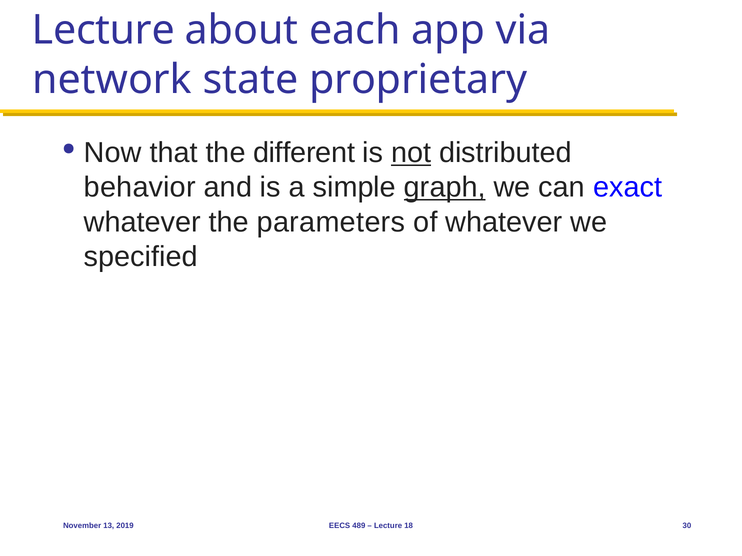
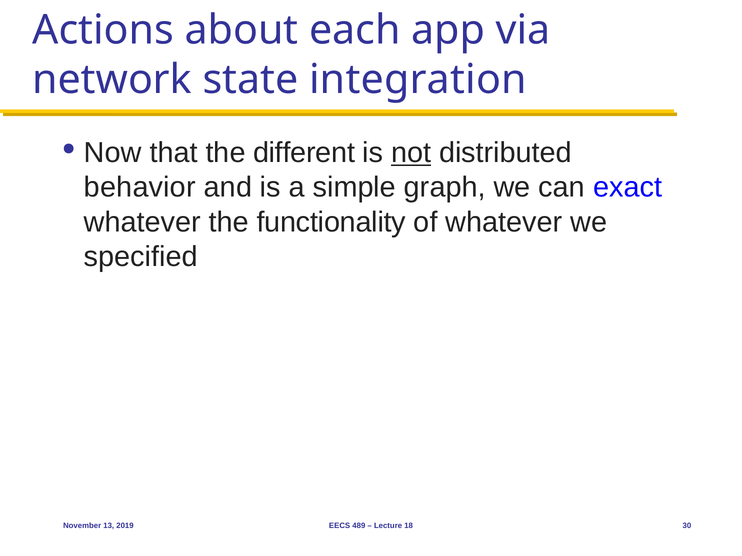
Lecture: Lecture -> Actions (103, 30)
proprietary: proprietary -> integration (418, 79)
graph underline: present -> none (445, 188)
parameters: parameters -> functionality (331, 222)
